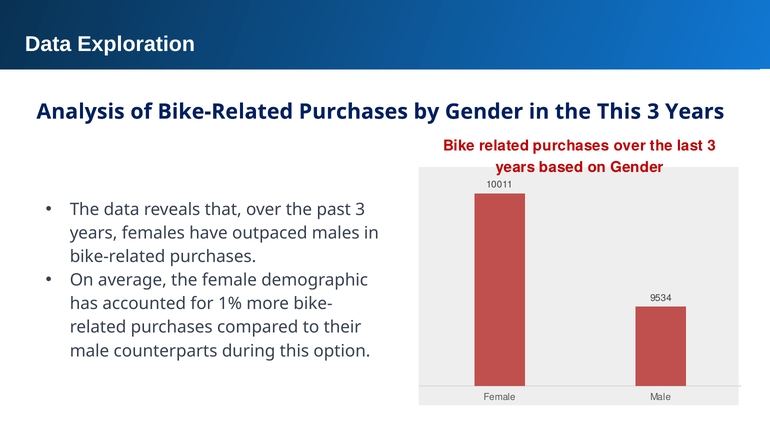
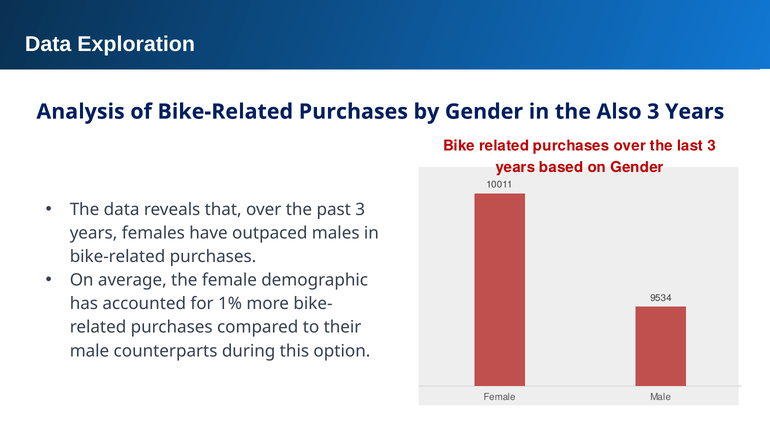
the This: This -> Also (619, 112)
